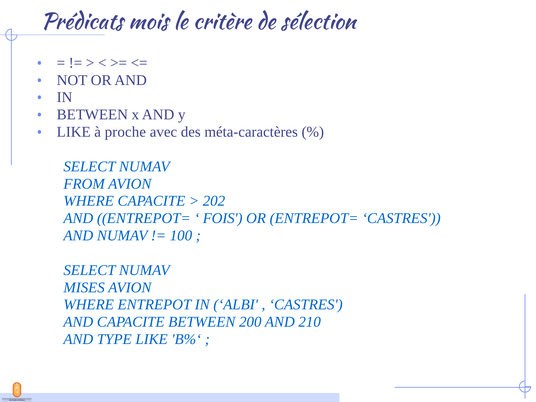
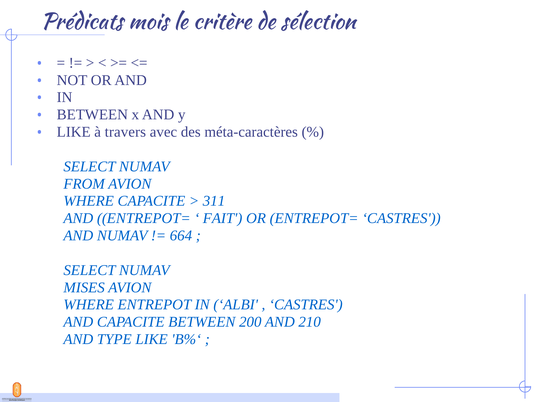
proche: proche -> travers (125, 132)
202: 202 -> 311 (214, 201)
FOIS: FOIS -> FAIT (223, 218)
100: 100 -> 664 (181, 236)
